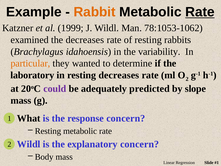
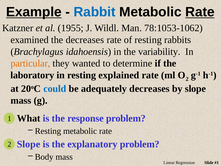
Example underline: none -> present (34, 12)
Rabbit colour: orange -> blue (95, 12)
1999: 1999 -> 1955 (71, 28)
resting decreases: decreases -> explained (119, 75)
could colour: purple -> blue (55, 89)
adequately predicted: predicted -> decreases (149, 89)
response concern: concern -> problem (126, 118)
Wildl: Wildl -> Slope (29, 144)
explanatory concern: concern -> problem (140, 144)
